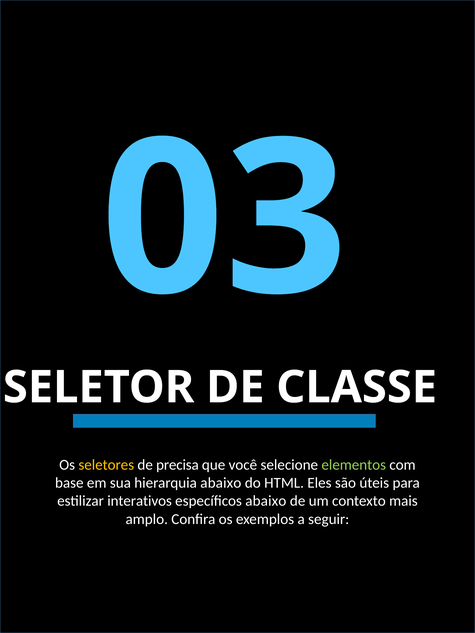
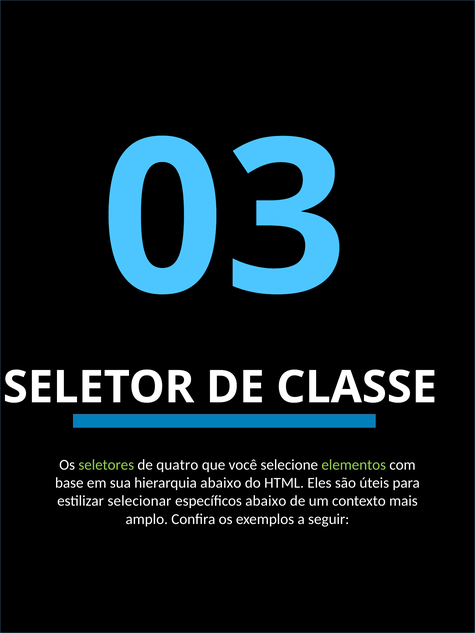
seletores colour: yellow -> light green (106, 465)
precisa: precisa -> quatro (177, 465)
interativos: interativos -> selecionar (139, 501)
